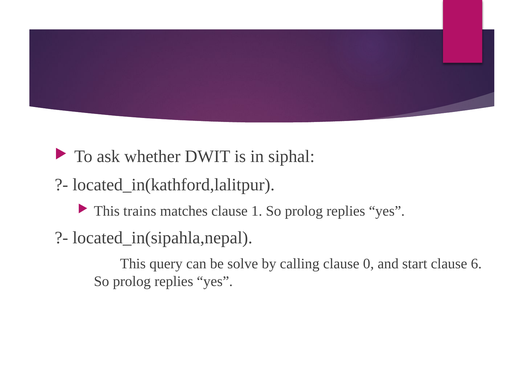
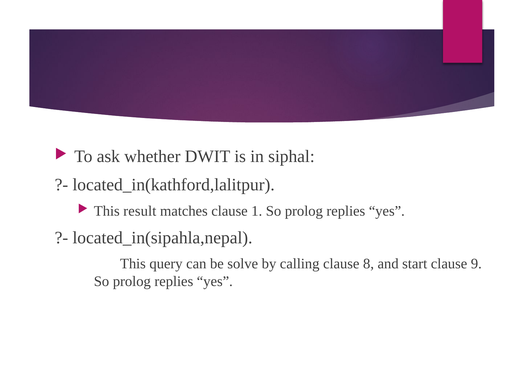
trains: trains -> result (140, 211)
0: 0 -> 8 (369, 264)
6: 6 -> 9 (476, 264)
